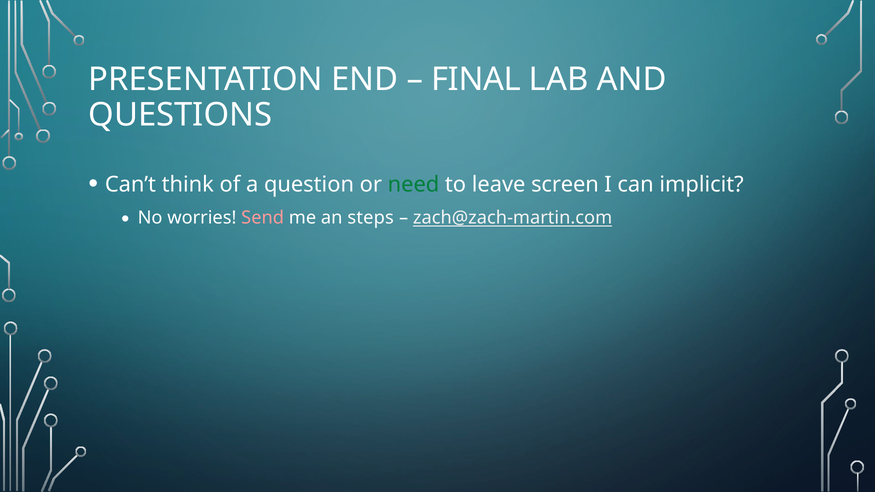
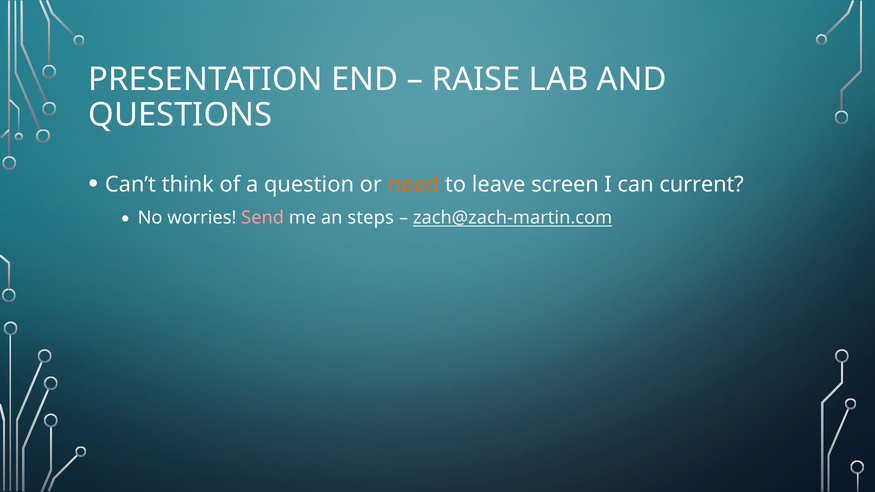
FINAL: FINAL -> RAISE (476, 79)
need colour: green -> orange (413, 185)
implicit: implicit -> current (702, 185)
